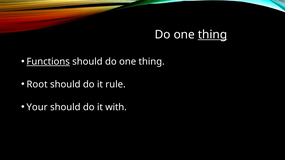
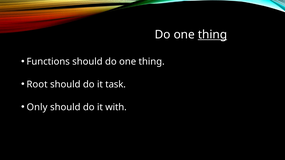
Functions underline: present -> none (48, 62)
rule: rule -> task (116, 85)
Your: Your -> Only (37, 107)
